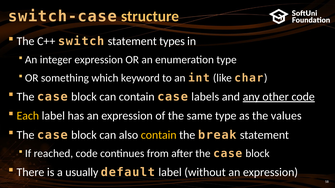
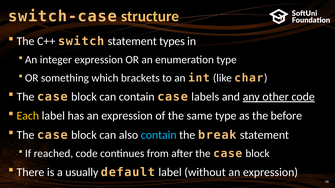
keyword: keyword -> brackets (140, 78)
values: values -> before (286, 116)
contain colour: yellow -> light blue (159, 135)
